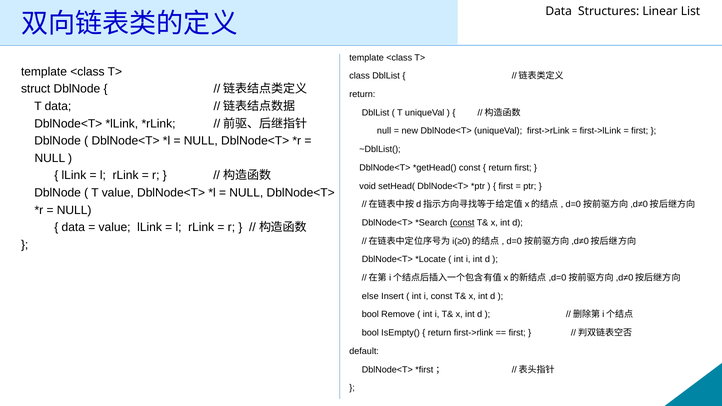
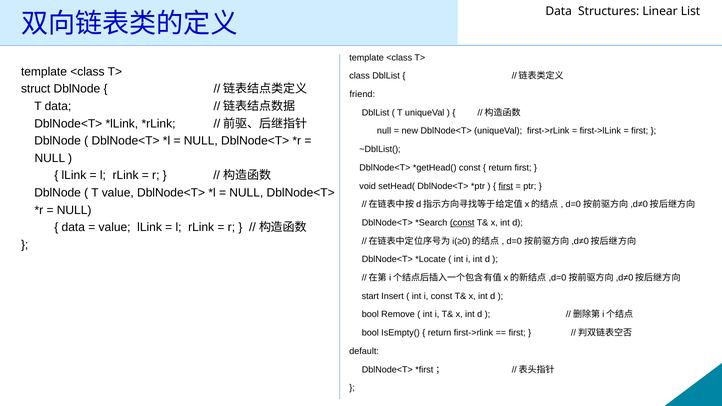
return: return -> friend (362, 94)
first underline: none -> present (506, 186)
else: else -> start (370, 296)
